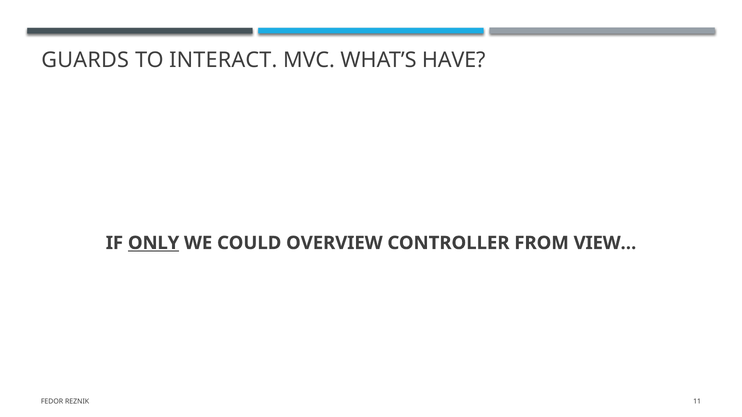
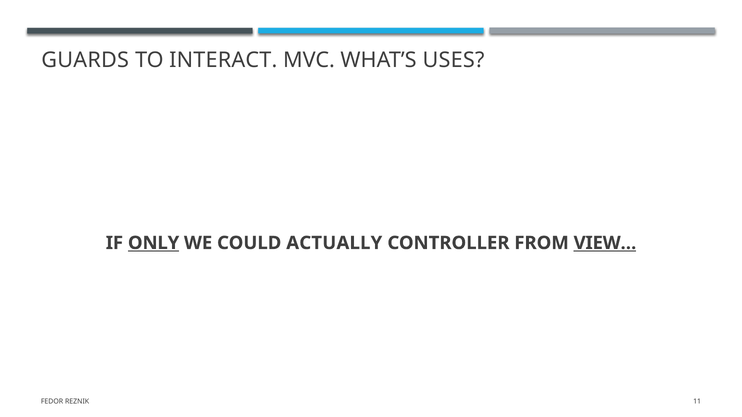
HAVE: HAVE -> USES (453, 60)
OVERVIEW: OVERVIEW -> ACTUALLY (334, 243)
VIEW… underline: none -> present (605, 243)
